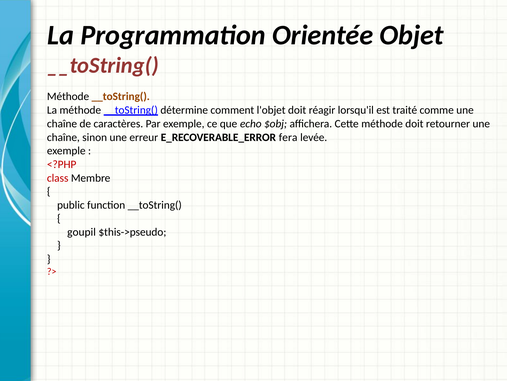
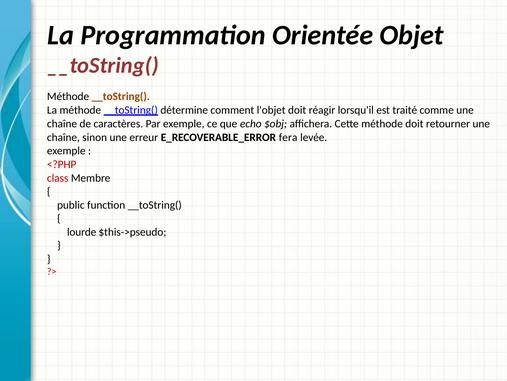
goupil: goupil -> lourde (82, 232)
